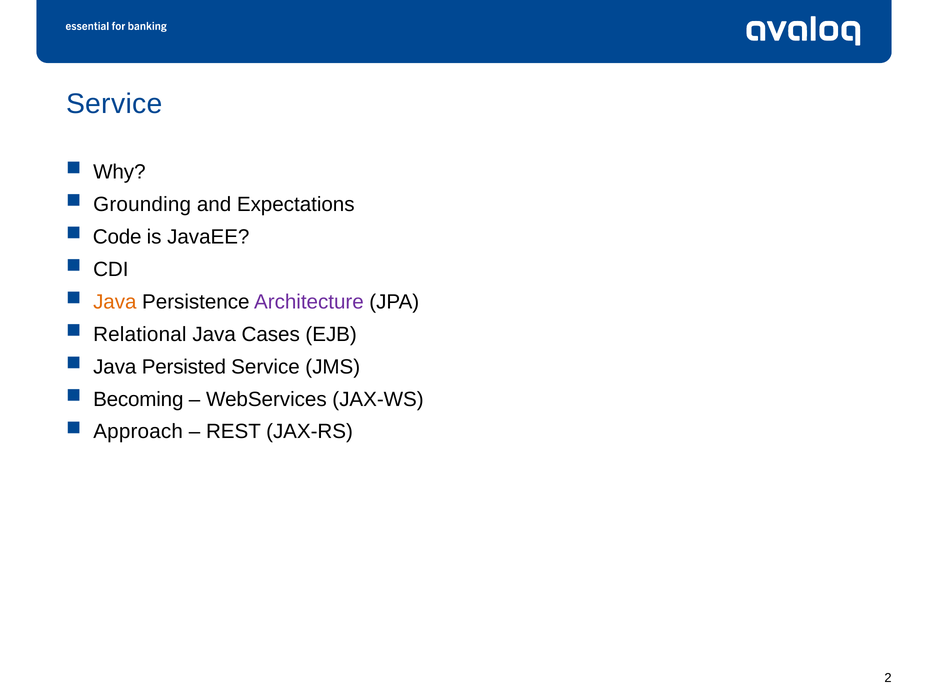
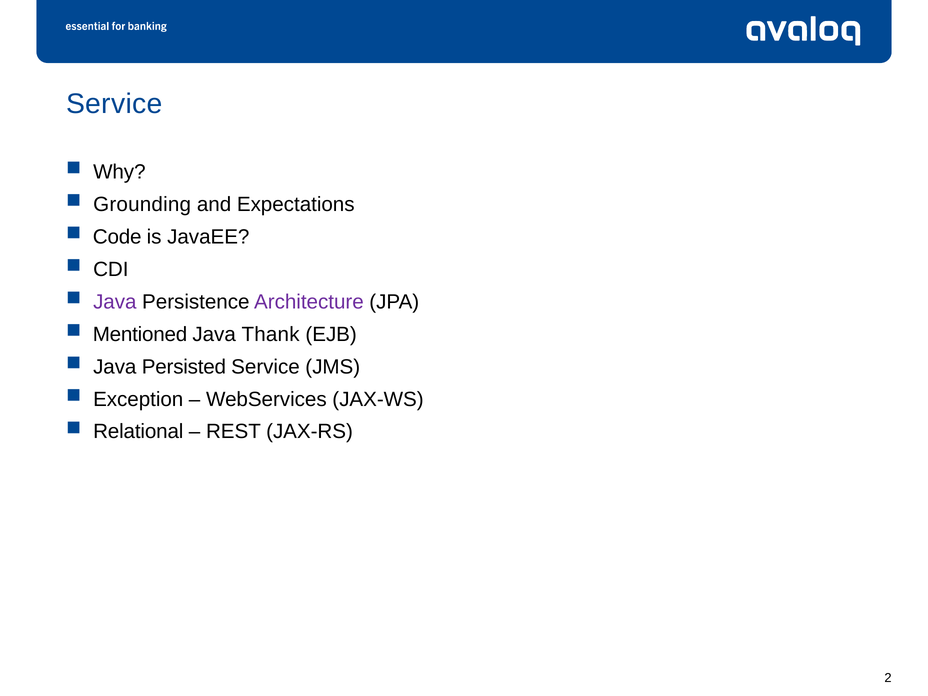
Java colour: orange -> purple (115, 302)
Relational: Relational -> Mentioned (140, 334)
Cases: Cases -> Thank (271, 334)
Becoming: Becoming -> Exception (138, 399)
Approach: Approach -> Relational (138, 432)
